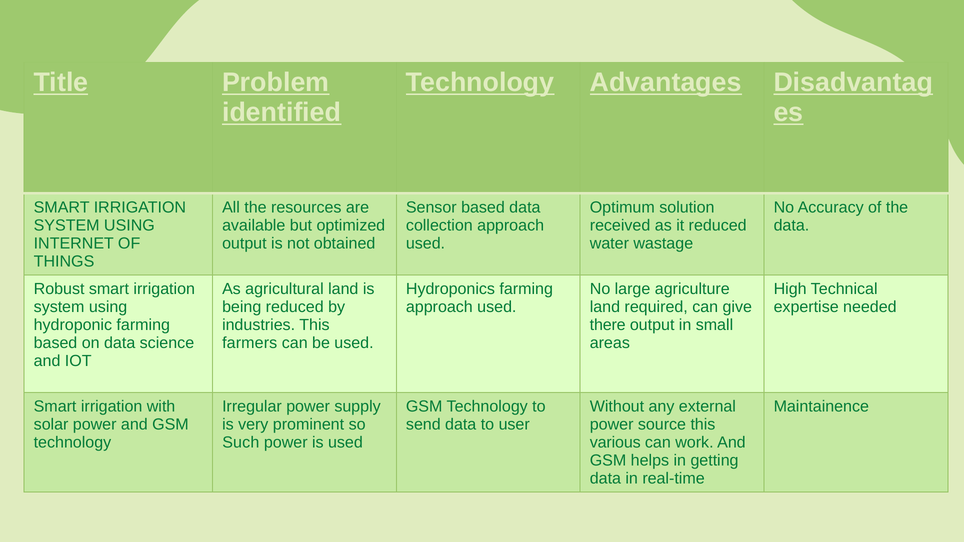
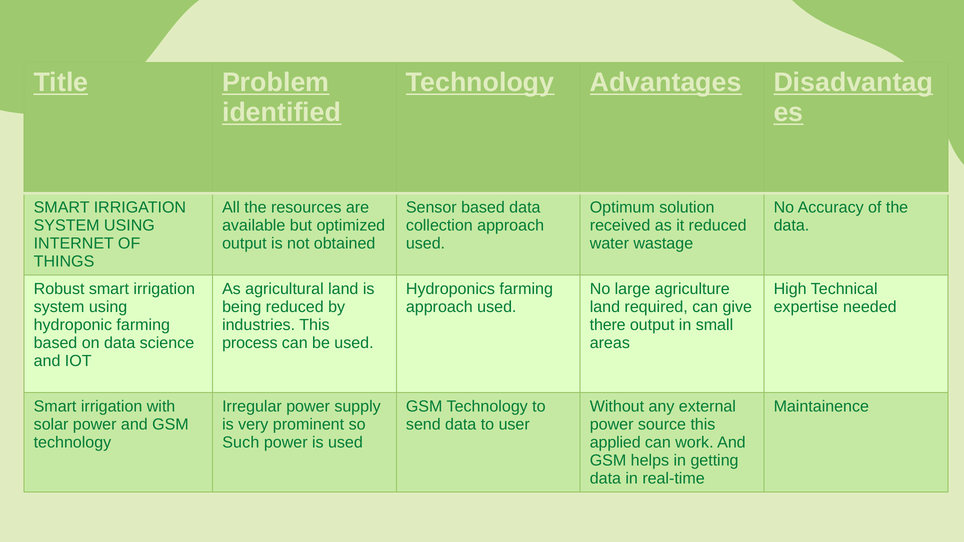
farmers: farmers -> process (250, 343)
various: various -> applied (615, 443)
